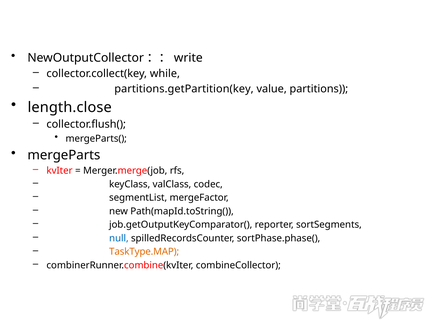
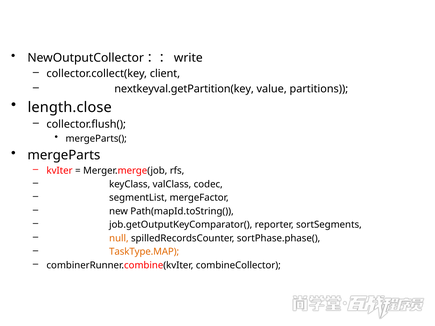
while: while -> client (165, 74)
partitions.getPartition(key: partitions.getPartition(key -> nextkeyval.getPartition(key (184, 89)
null colour: blue -> orange (119, 238)
